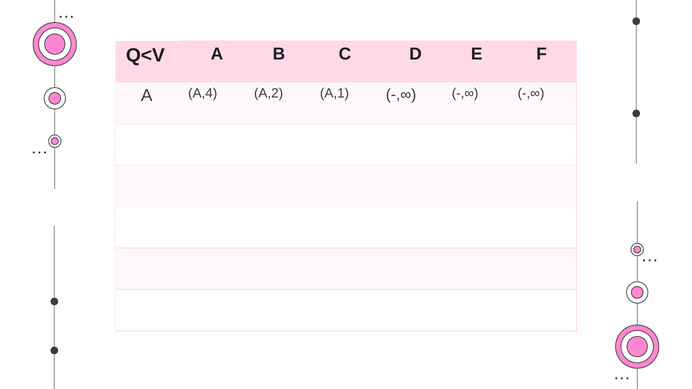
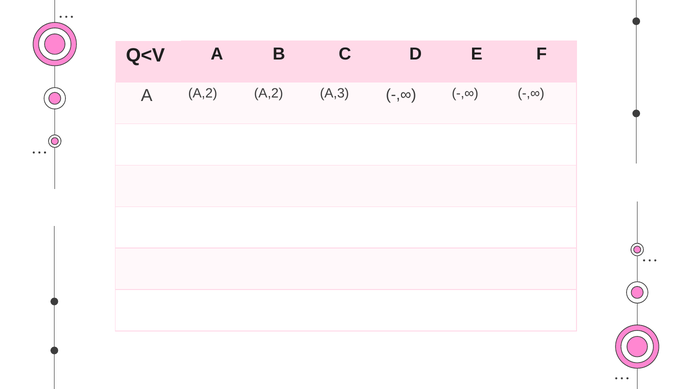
A A,4: A,4 -> A,2 (203, 94)
A,1: A,1 -> A,3 (335, 94)
